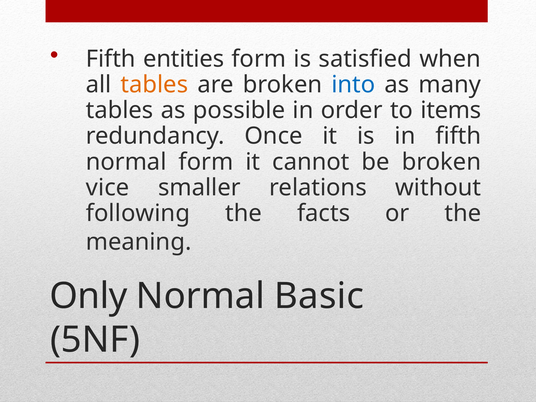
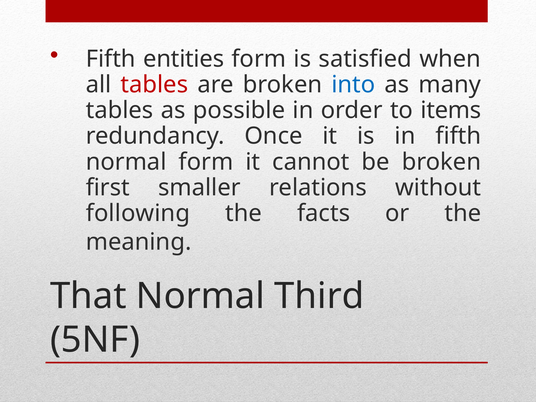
tables colour: orange -> red (154, 85)
vice: vice -> first (108, 188)
Only: Only -> That (88, 296)
Basic: Basic -> Third (319, 296)
